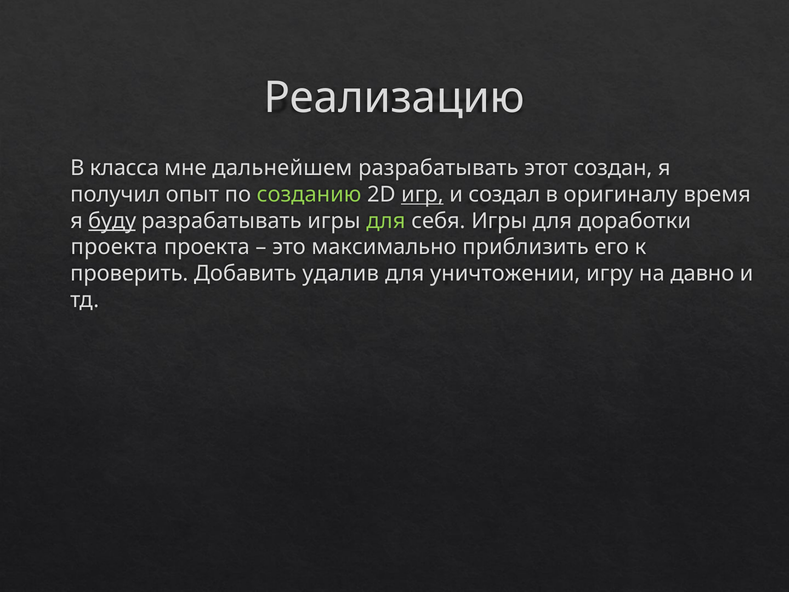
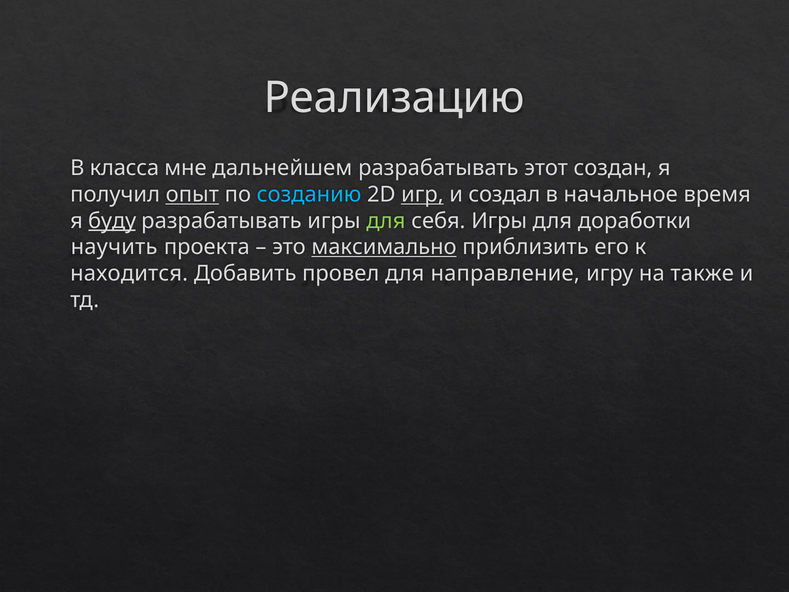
опыт underline: none -> present (192, 194)
созданию colour: light green -> light blue (309, 194)
оригиналу: оригиналу -> начальное (621, 194)
проекта: проекта -> научить (114, 247)
максимально underline: none -> present (384, 247)
проверить: проверить -> находится (129, 273)
удалив: удалив -> провел (341, 273)
уничтожении: уничтожении -> направление (505, 273)
давно: давно -> также (702, 273)
